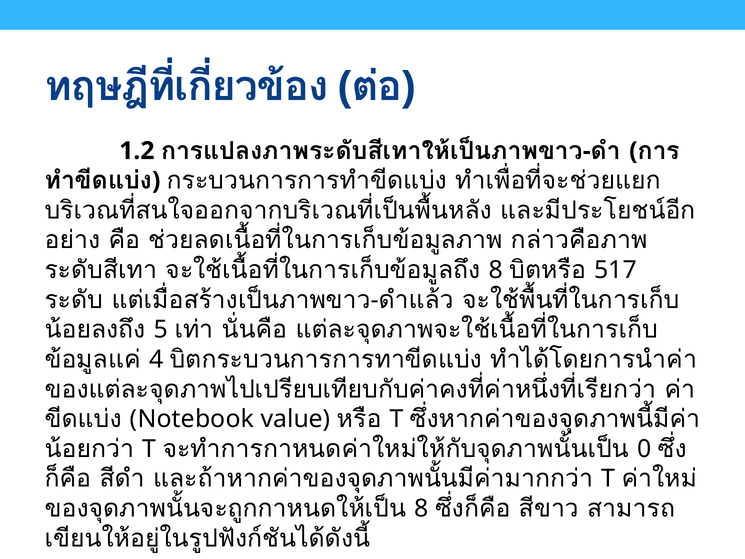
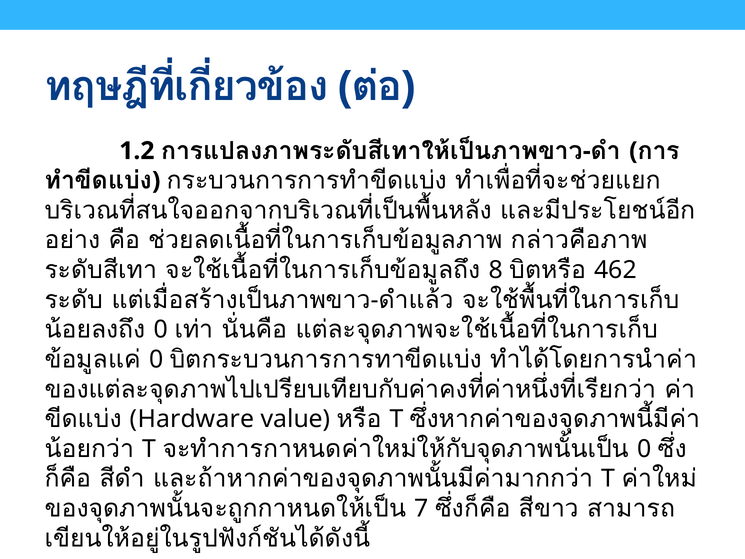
517: 517 -> 462 (616, 270)
5: 5 -> 0 (161, 330)
4: 4 -> 0 (156, 359)
Notebook: Notebook -> Hardware (192, 419)
8: 8 -> 7 (422, 508)
